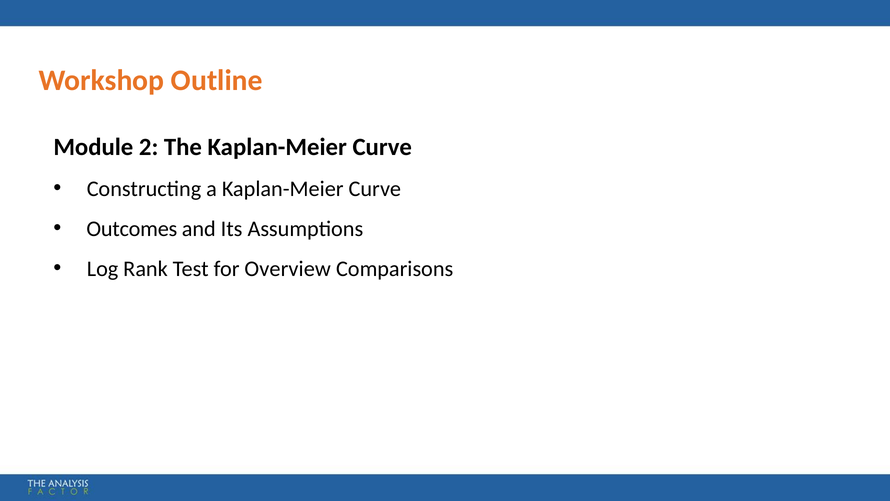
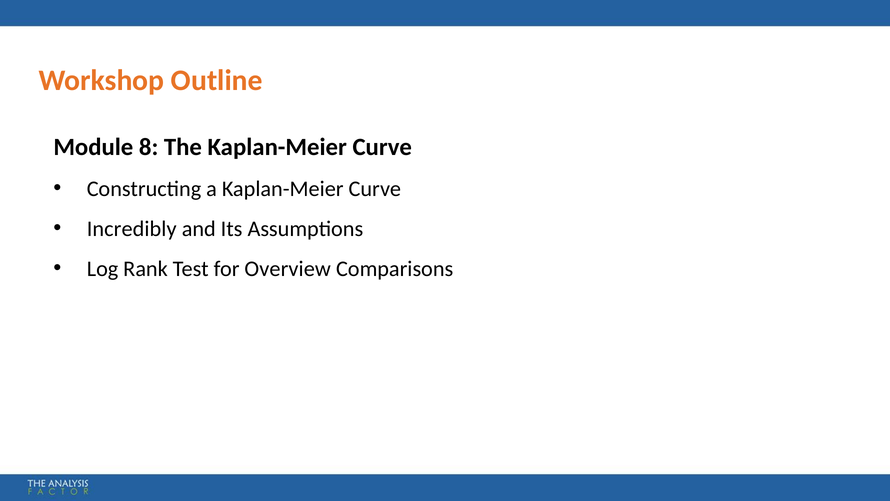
2: 2 -> 8 (149, 147)
Outcomes: Outcomes -> Incredibly (132, 229)
